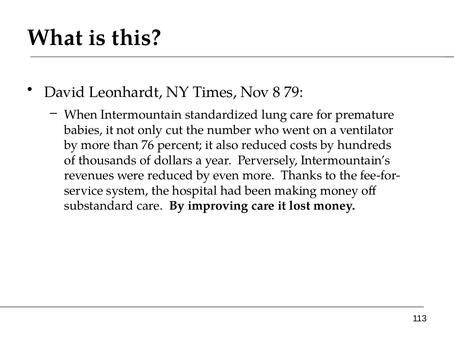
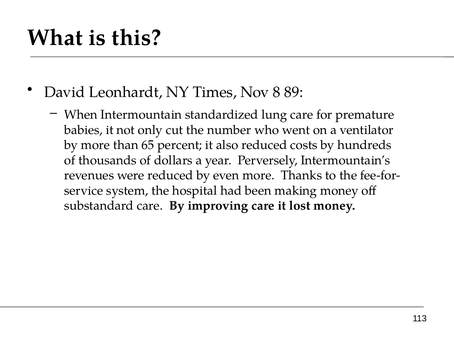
79: 79 -> 89 (294, 92)
76: 76 -> 65 (148, 145)
